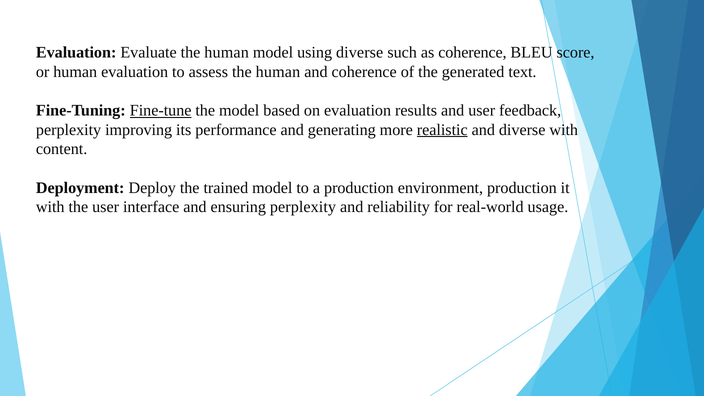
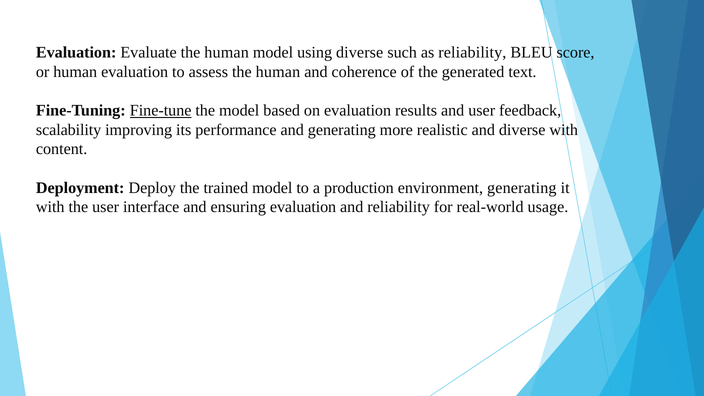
as coherence: coherence -> reliability (472, 52)
perplexity: perplexity -> scalability (69, 130)
realistic underline: present -> none (442, 130)
environment production: production -> generating (522, 188)
ensuring perplexity: perplexity -> evaluation (303, 207)
